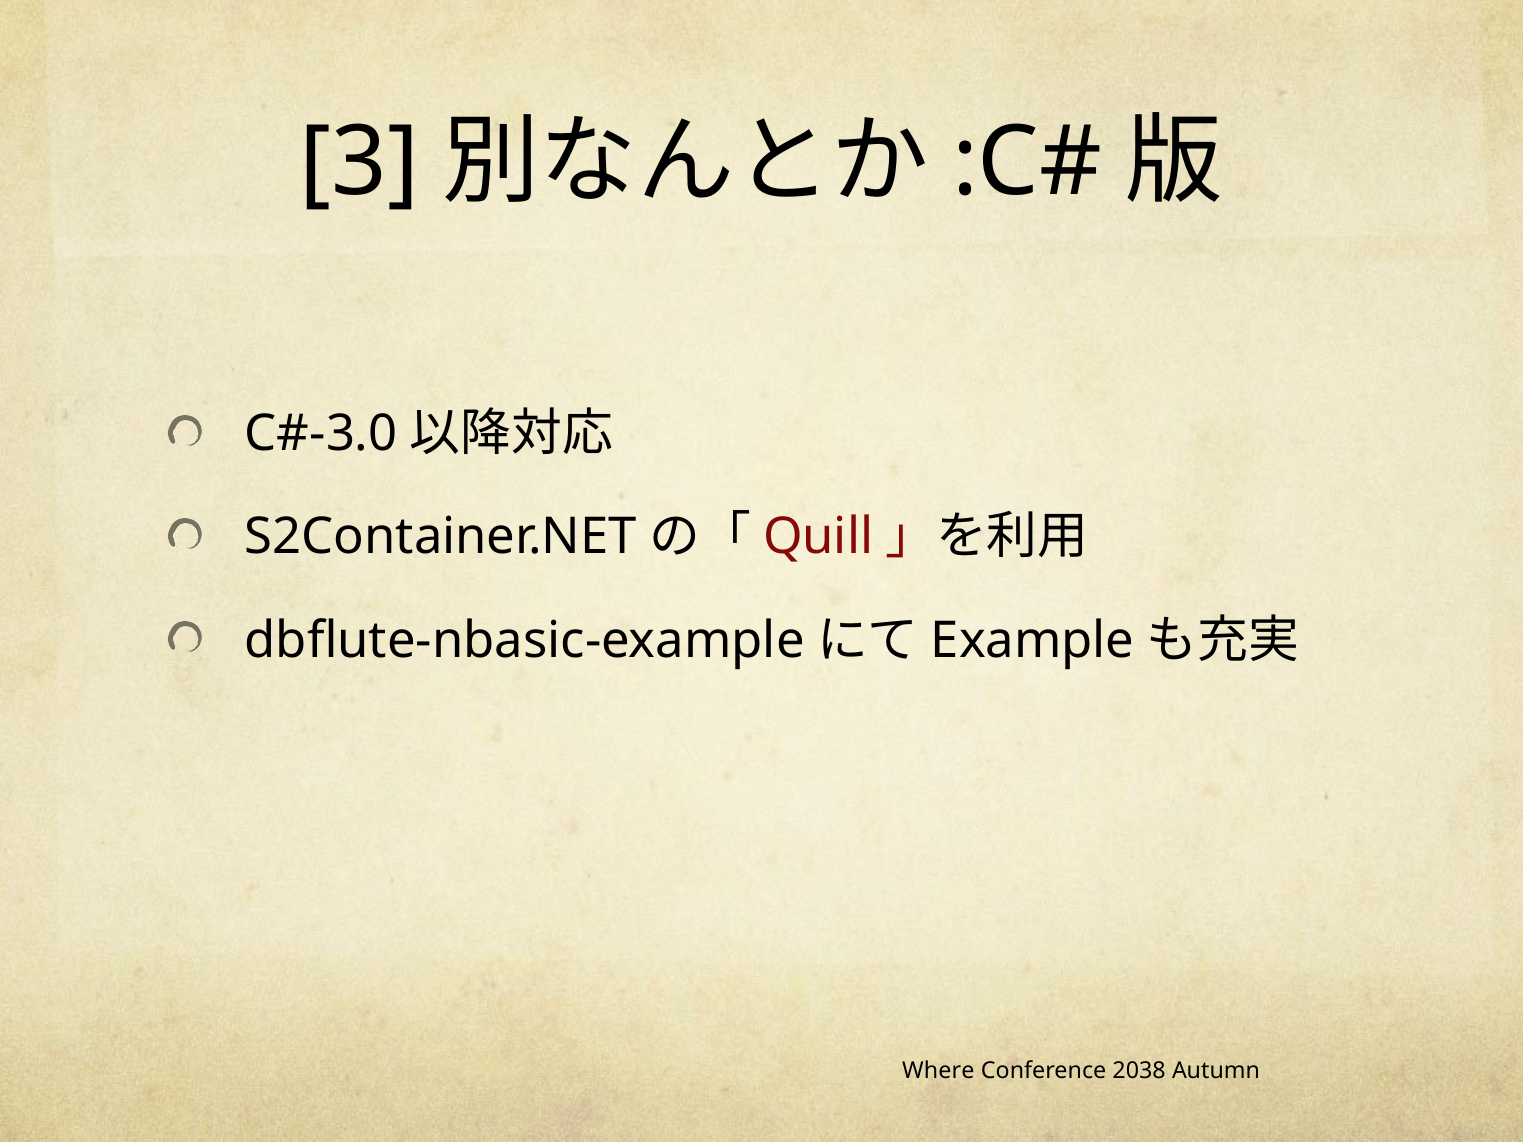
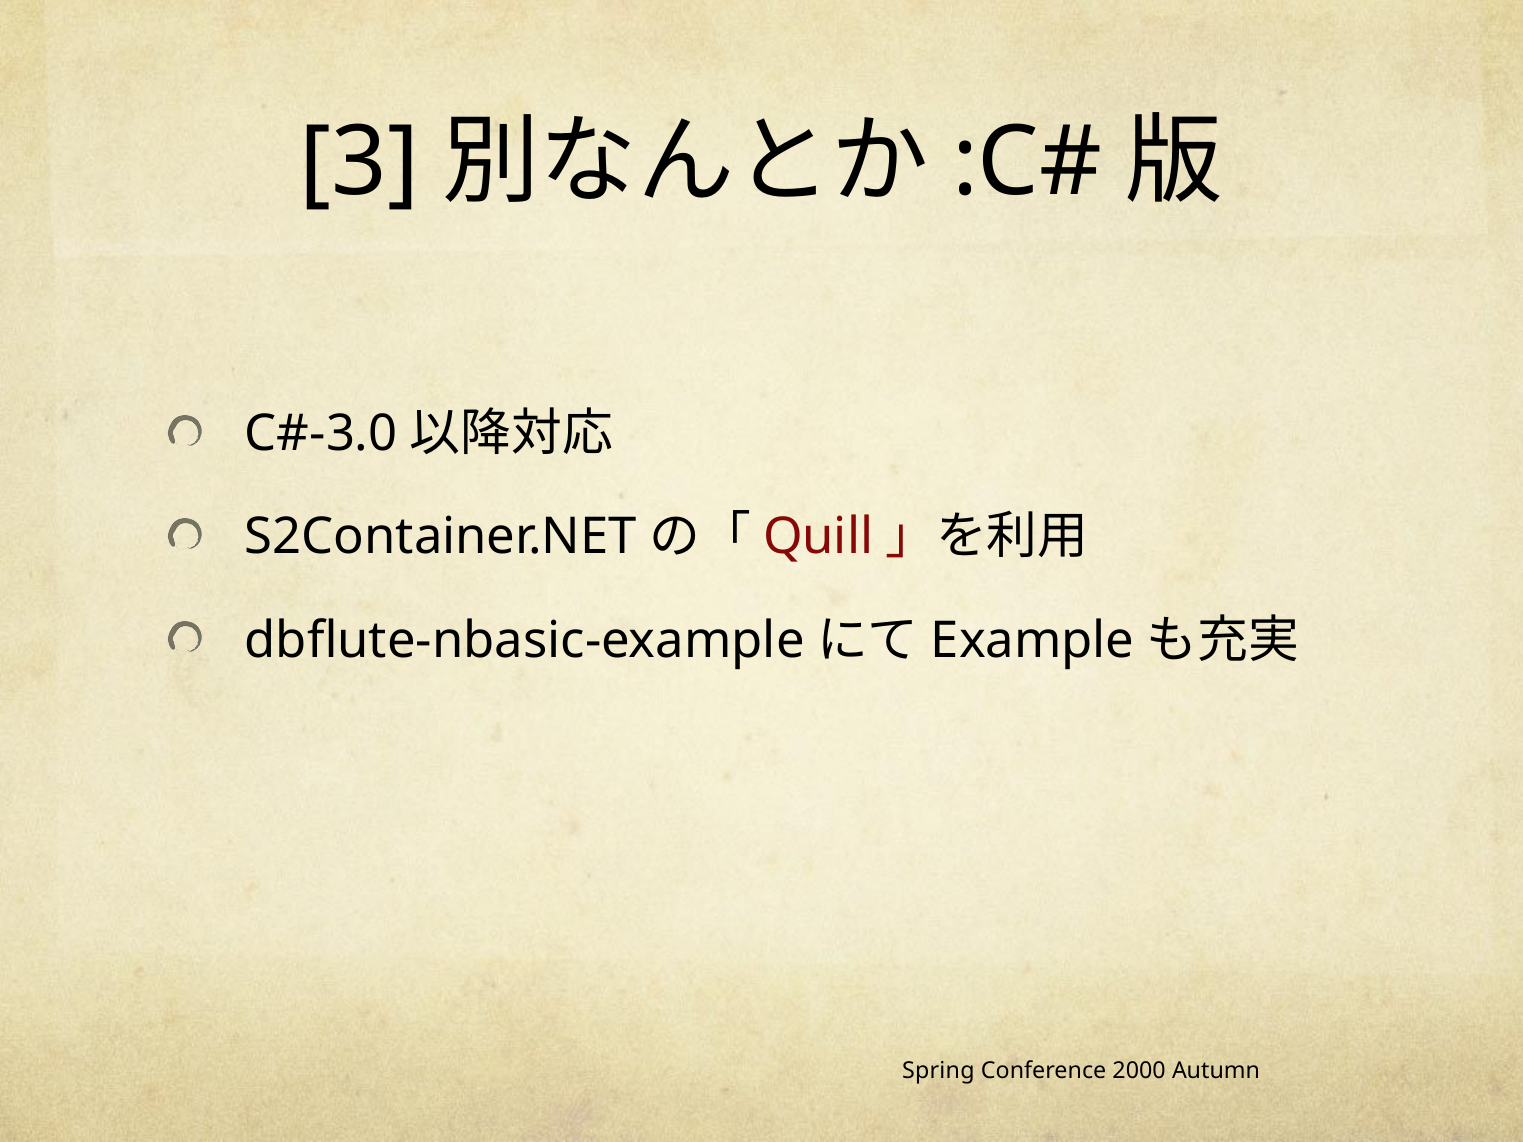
Where: Where -> Spring (938, 1072)
2038: 2038 -> 2000 (1139, 1072)
